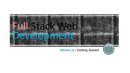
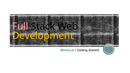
Development colour: light blue -> yellow (43, 36)
